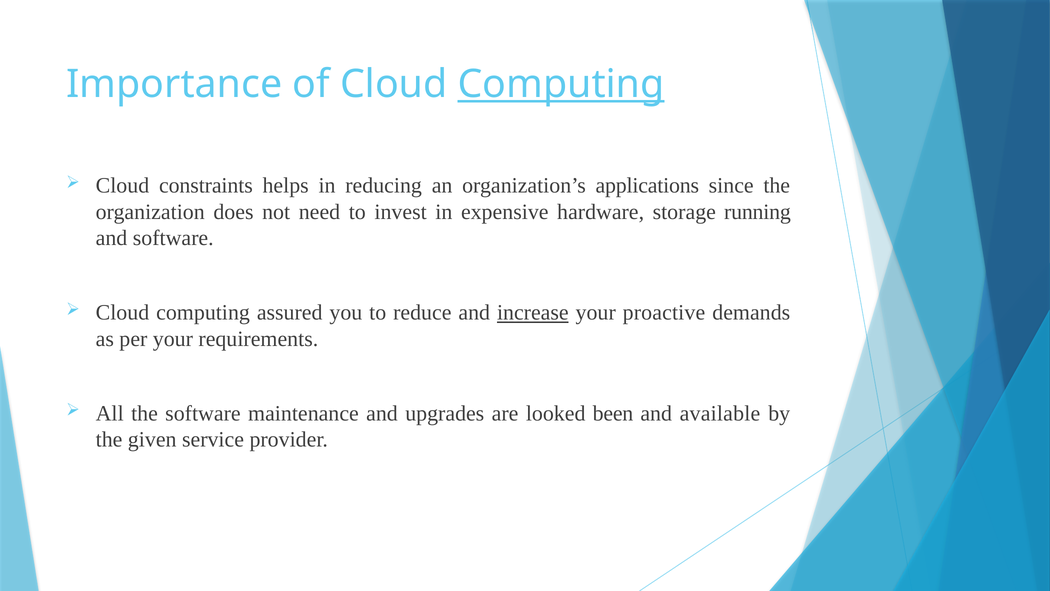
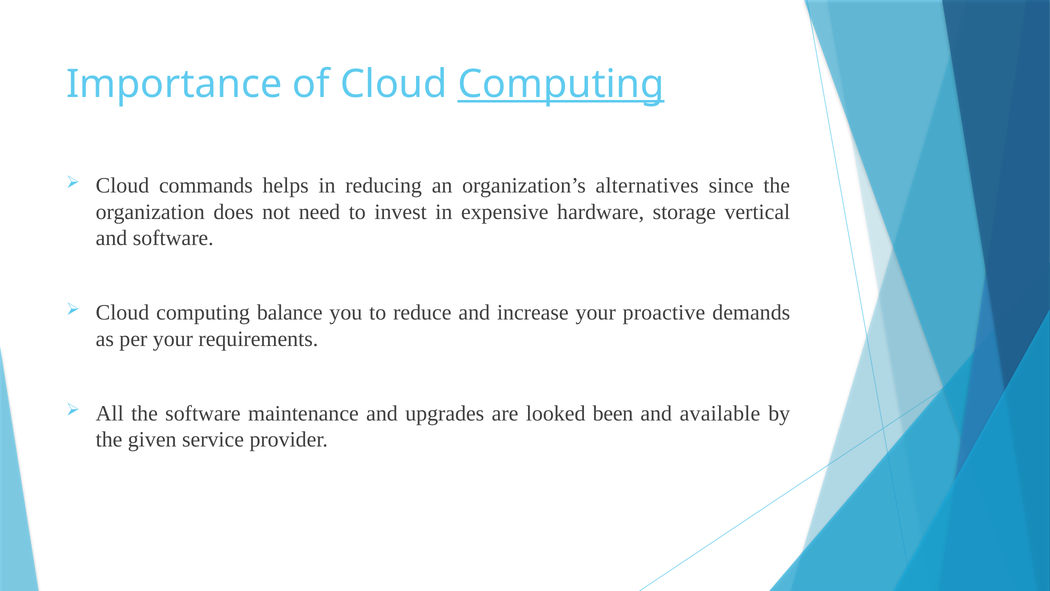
constraints: constraints -> commands (206, 186)
applications: applications -> alternatives (647, 186)
running: running -> vertical (757, 212)
assured: assured -> balance (290, 312)
increase underline: present -> none (533, 312)
